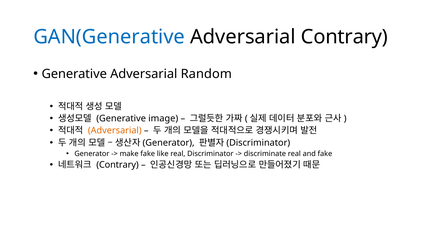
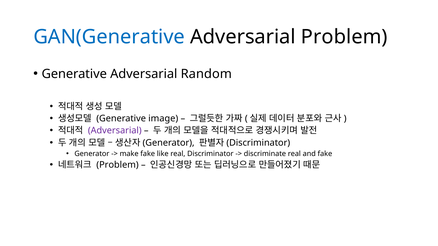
Adversarial Contrary: Contrary -> Problem (344, 37)
Adversarial colour: orange -> purple (115, 131)
Contrary: Contrary -> Problem (117, 165)
